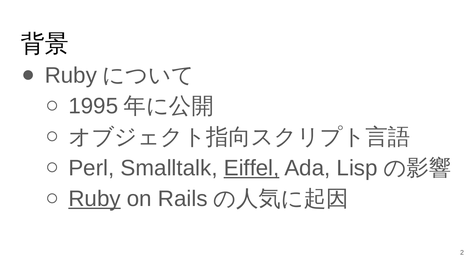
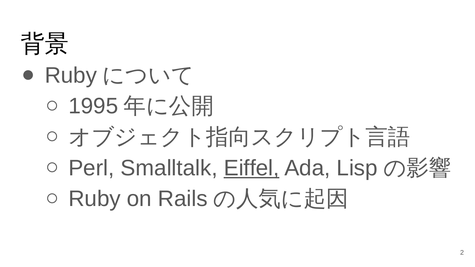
Ruby underline: present -> none (95, 199)
